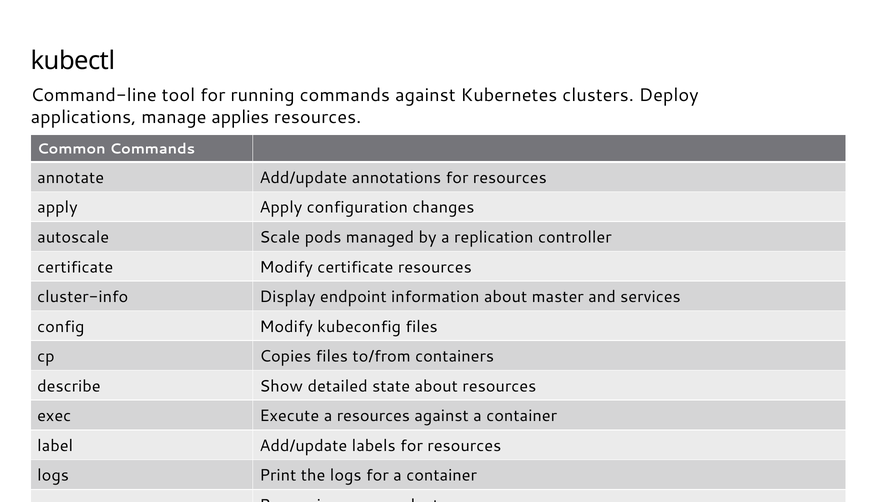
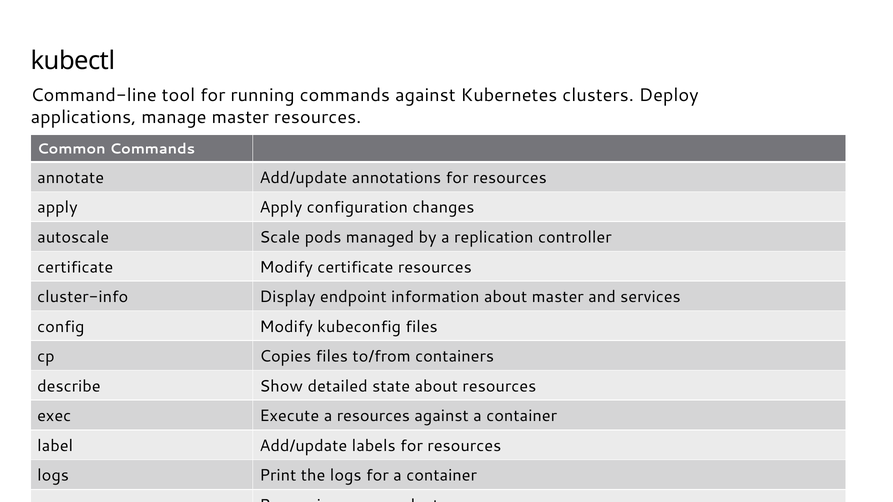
manage applies: applies -> master (240, 117)
